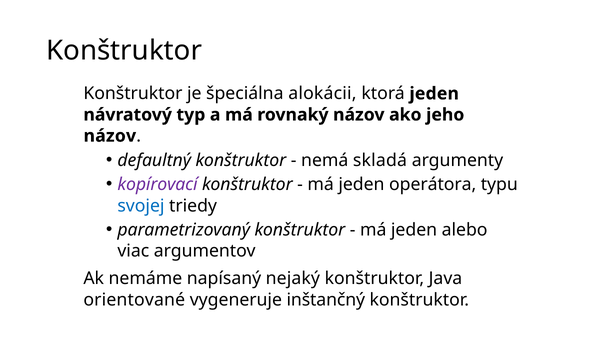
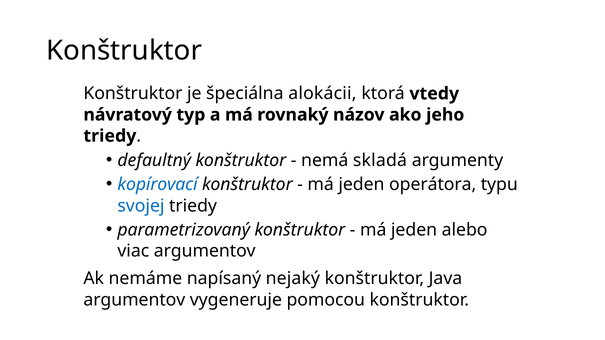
ktorá jeden: jeden -> vtedy (434, 94)
názov: názov -> triedy (110, 136)
kopírovací colour: purple -> blue (158, 185)
orientované: orientované -> argumentov (134, 300)
inštančný: inštančný -> pomocou (326, 300)
